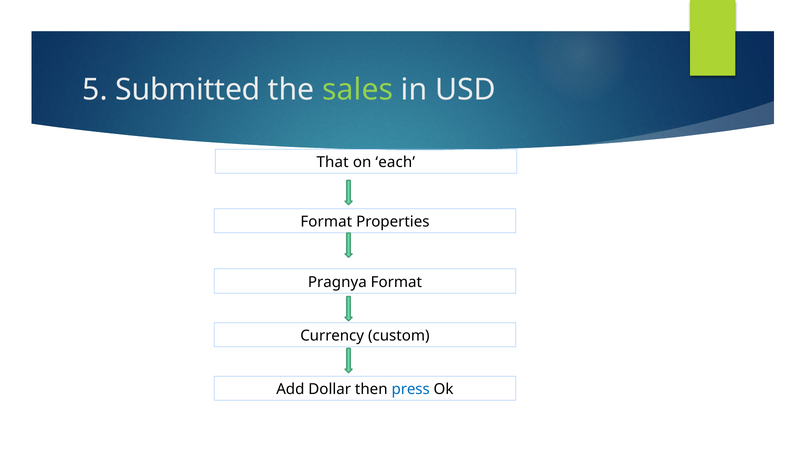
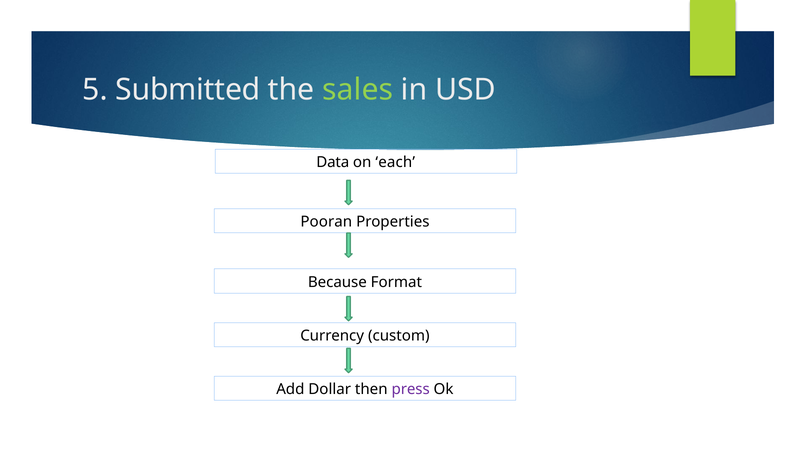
That: That -> Data (333, 162)
Format: Format -> Pooran (326, 221)
Pragnya: Pragnya -> Because (337, 282)
press colour: blue -> purple (411, 389)
